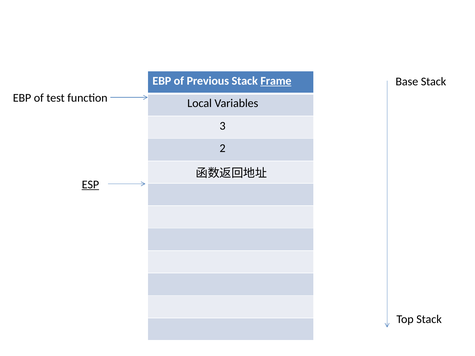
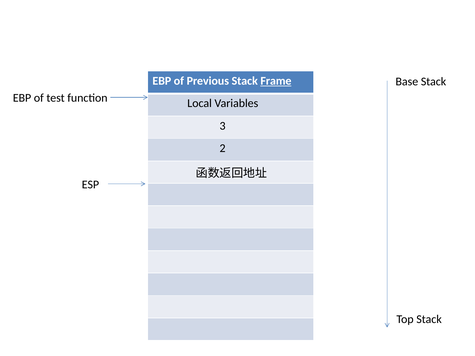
ESP underline: present -> none (90, 185)
